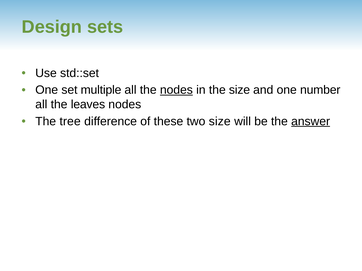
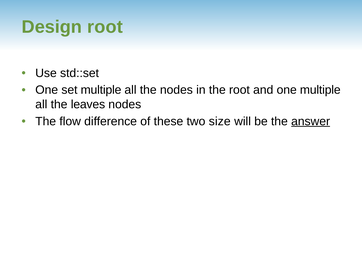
Design sets: sets -> root (105, 27)
nodes underline: present -> none (176, 90)
the size: size -> root (239, 90)
one number: number -> multiple (320, 90)
tree: tree -> flow (70, 122)
